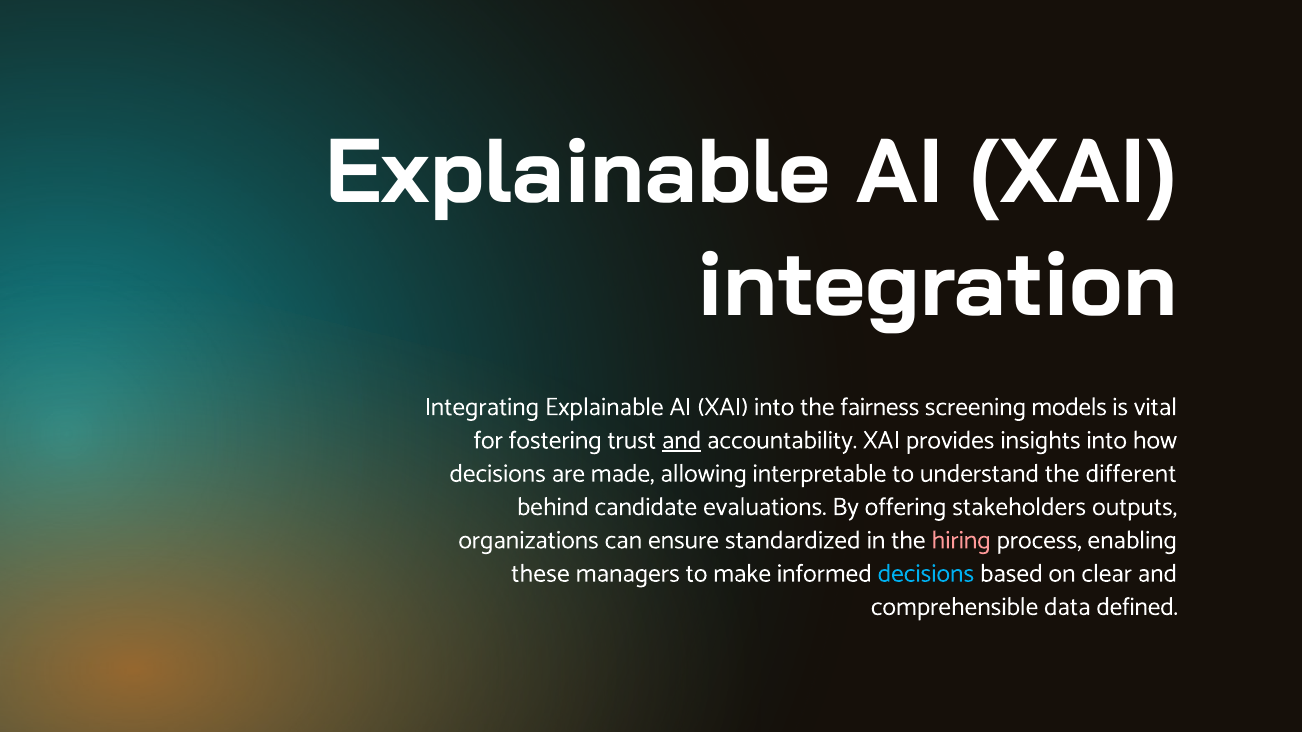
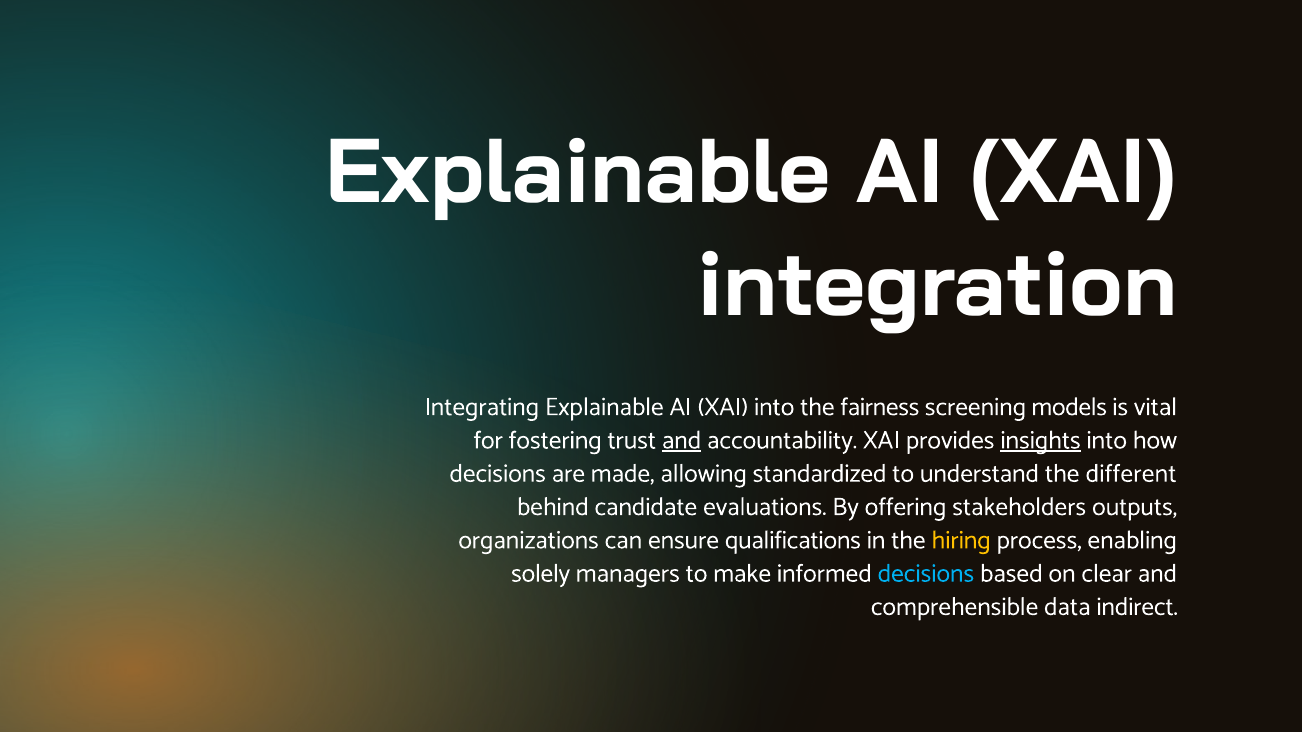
insights underline: none -> present (1041, 440)
interpretable: interpretable -> standardized (820, 474)
standardized: standardized -> qualifications (793, 540)
hiring colour: pink -> yellow (961, 540)
these: these -> solely (541, 574)
defined: defined -> indirect (1137, 607)
